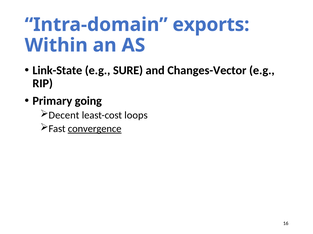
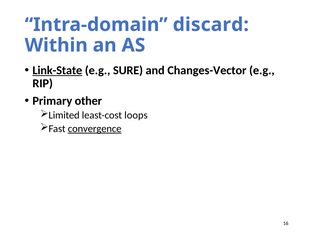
exports: exports -> discard (211, 25)
Link-State underline: none -> present (57, 71)
going: going -> other (88, 101)
Decent: Decent -> Limited (64, 116)
